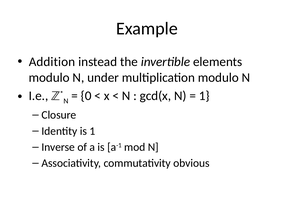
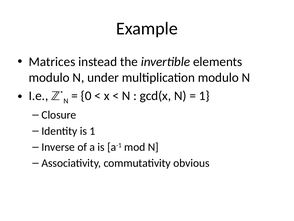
Addition: Addition -> Matrices (52, 62)
